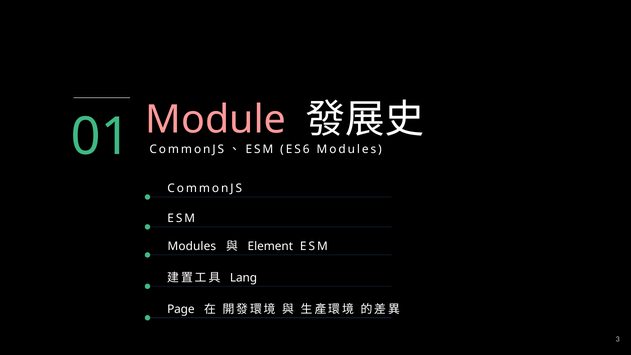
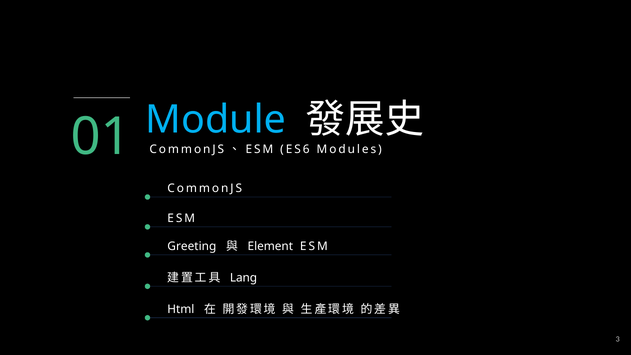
Module colour: pink -> light blue (216, 120)
Modules: Modules -> Greeting (192, 246)
Page: Page -> Html (181, 309)
